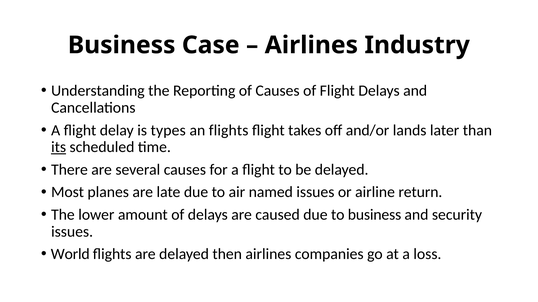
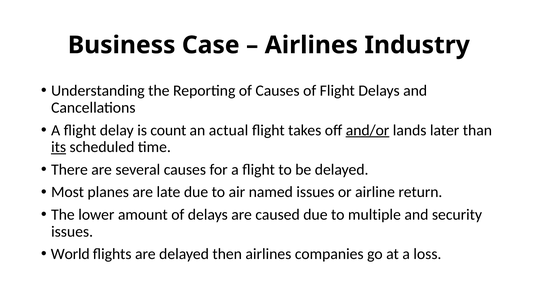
types: types -> count (168, 130)
an flights: flights -> actual (229, 130)
and/or underline: none -> present (368, 130)
to business: business -> multiple (374, 215)
